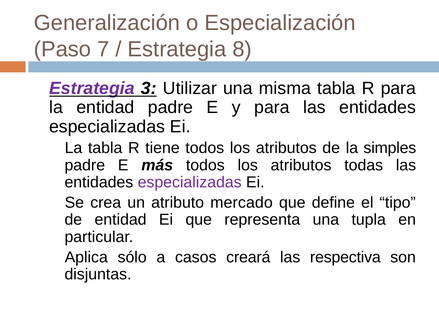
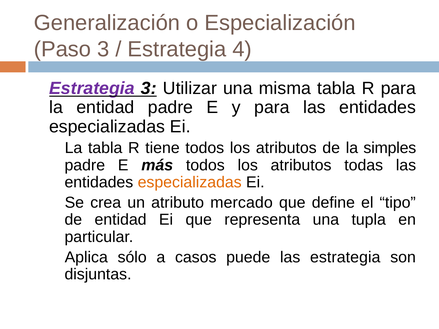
Paso 7: 7 -> 3 (103, 49)
8: 8 -> 4 (242, 49)
especializadas colour: purple -> orange (190, 182)
creará: creará -> puede (248, 257)
las respectiva: respectiva -> estrategia (345, 257)
